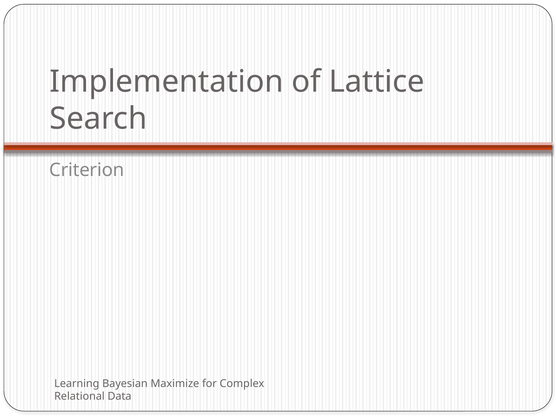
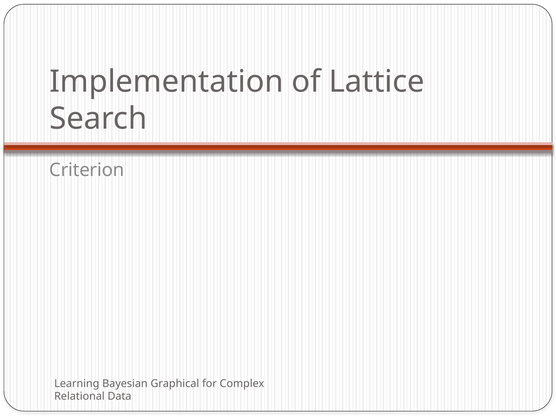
Maximize: Maximize -> Graphical (175, 383)
